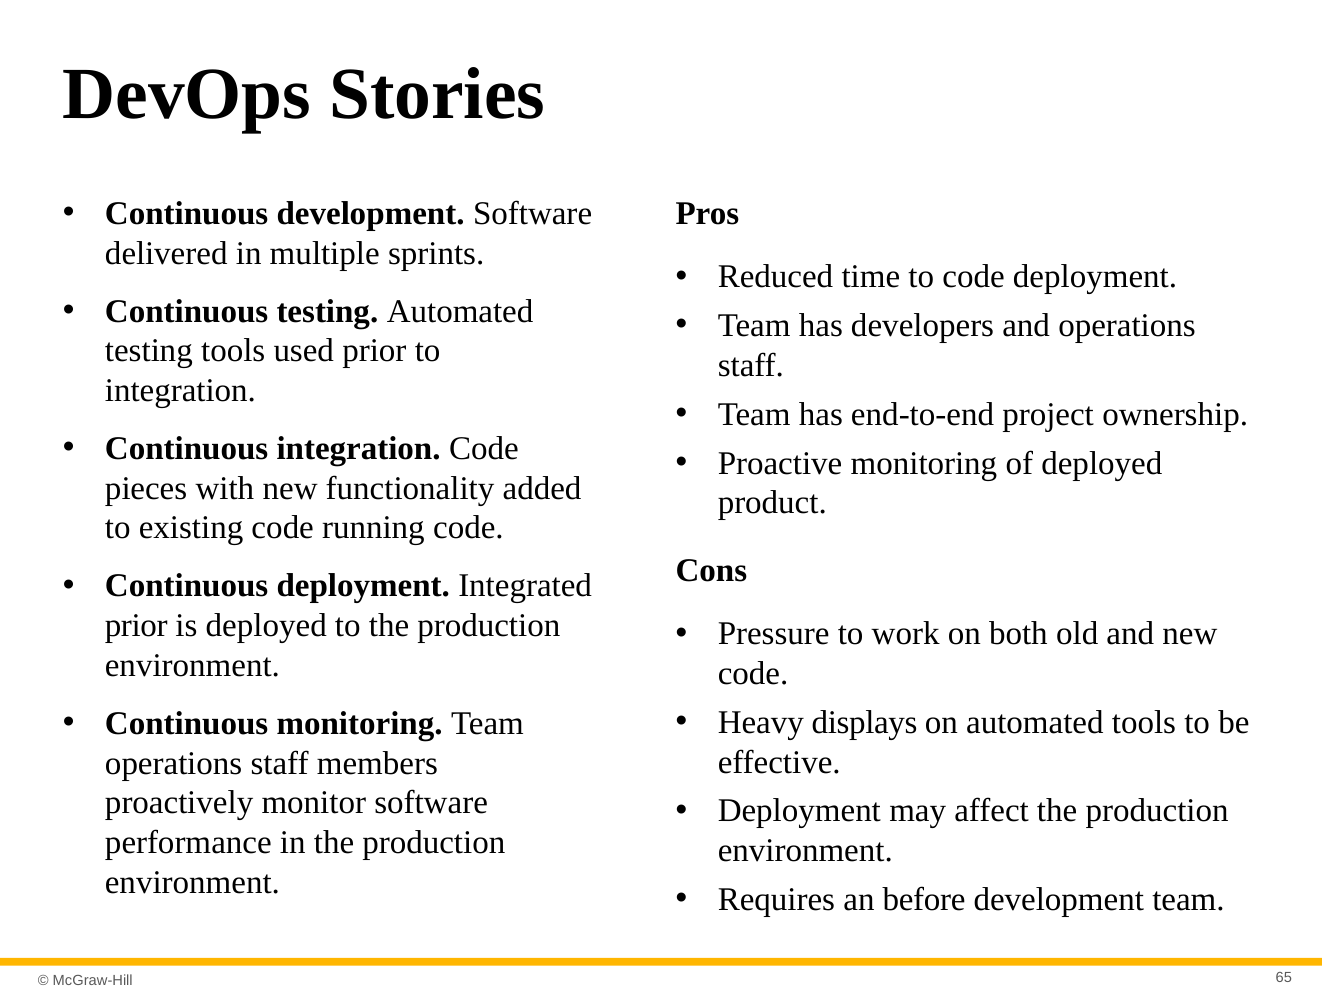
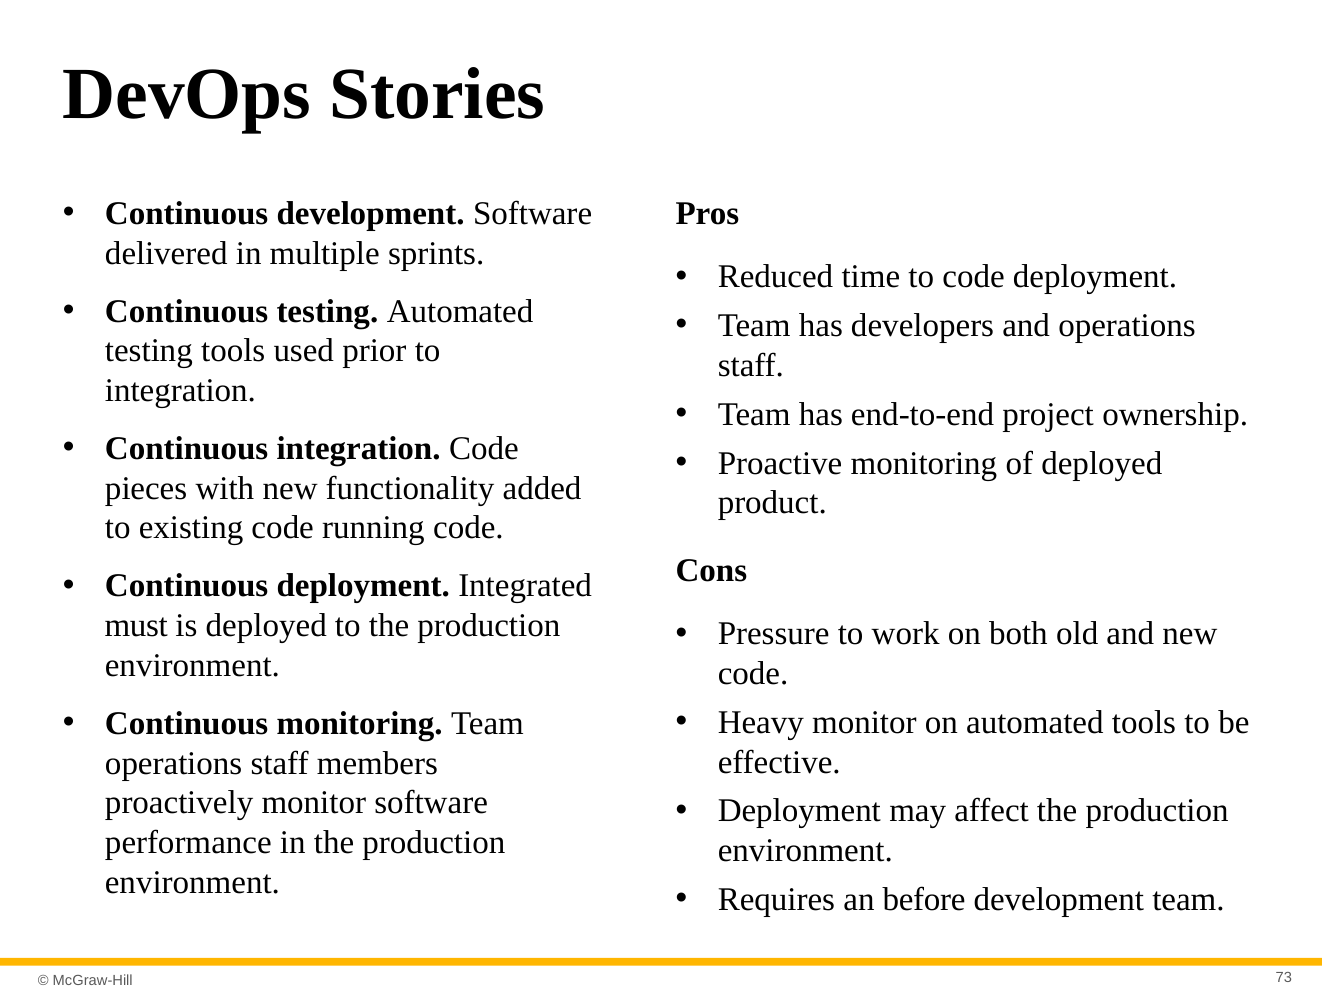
prior: prior -> must (136, 625)
Heavy displays: displays -> monitor (864, 722)
65: 65 -> 73 (1284, 977)
